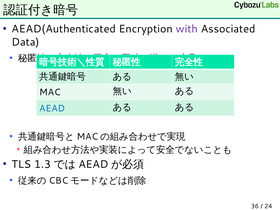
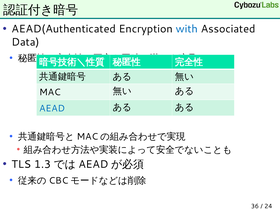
with colour: purple -> blue (187, 29)
